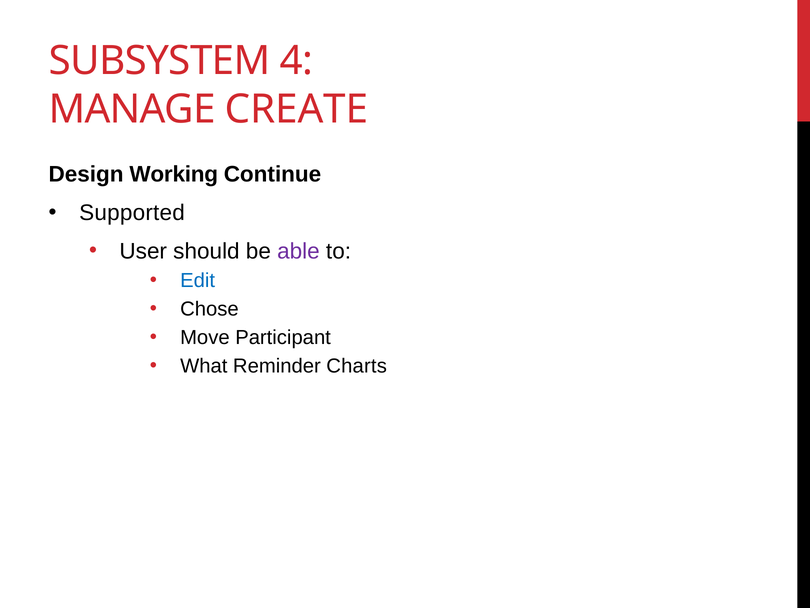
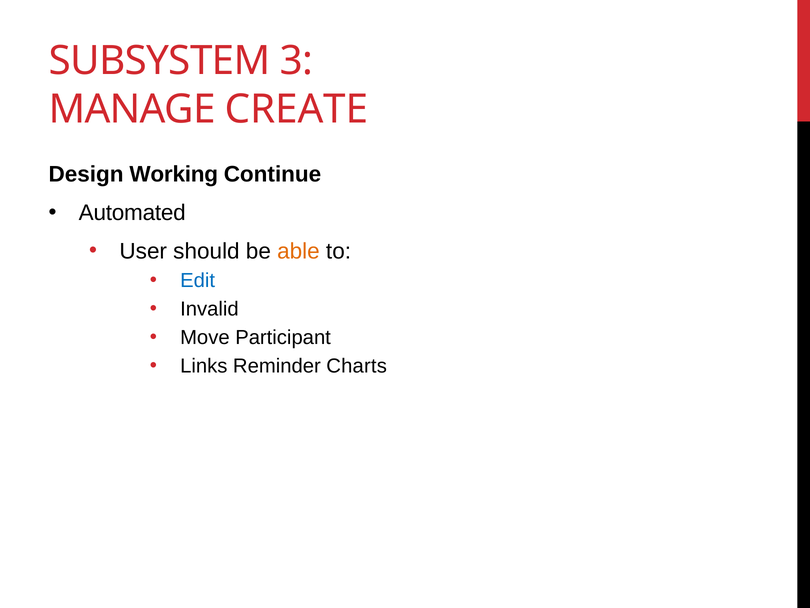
4: 4 -> 3 (296, 61)
Supported: Supported -> Automated (132, 213)
able colour: purple -> orange (298, 251)
Chose: Chose -> Invalid (209, 309)
What: What -> Links (204, 366)
